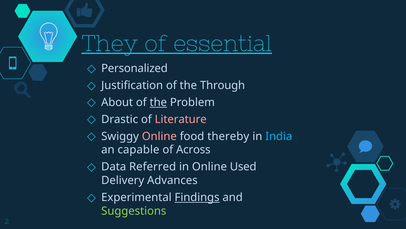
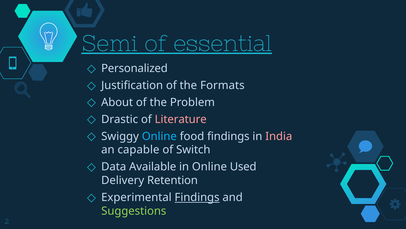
They: They -> Semi (110, 43)
Through: Through -> Formats (222, 85)
the underline: present -> none (158, 102)
Online colour: pink -> light blue (159, 136)
food thereby: thereby -> findings (228, 136)
India colour: light blue -> pink (279, 136)
Across: Across -> Switch (193, 150)
Referred: Referred -> Available (153, 166)
Advances: Advances -> Retention (172, 180)
